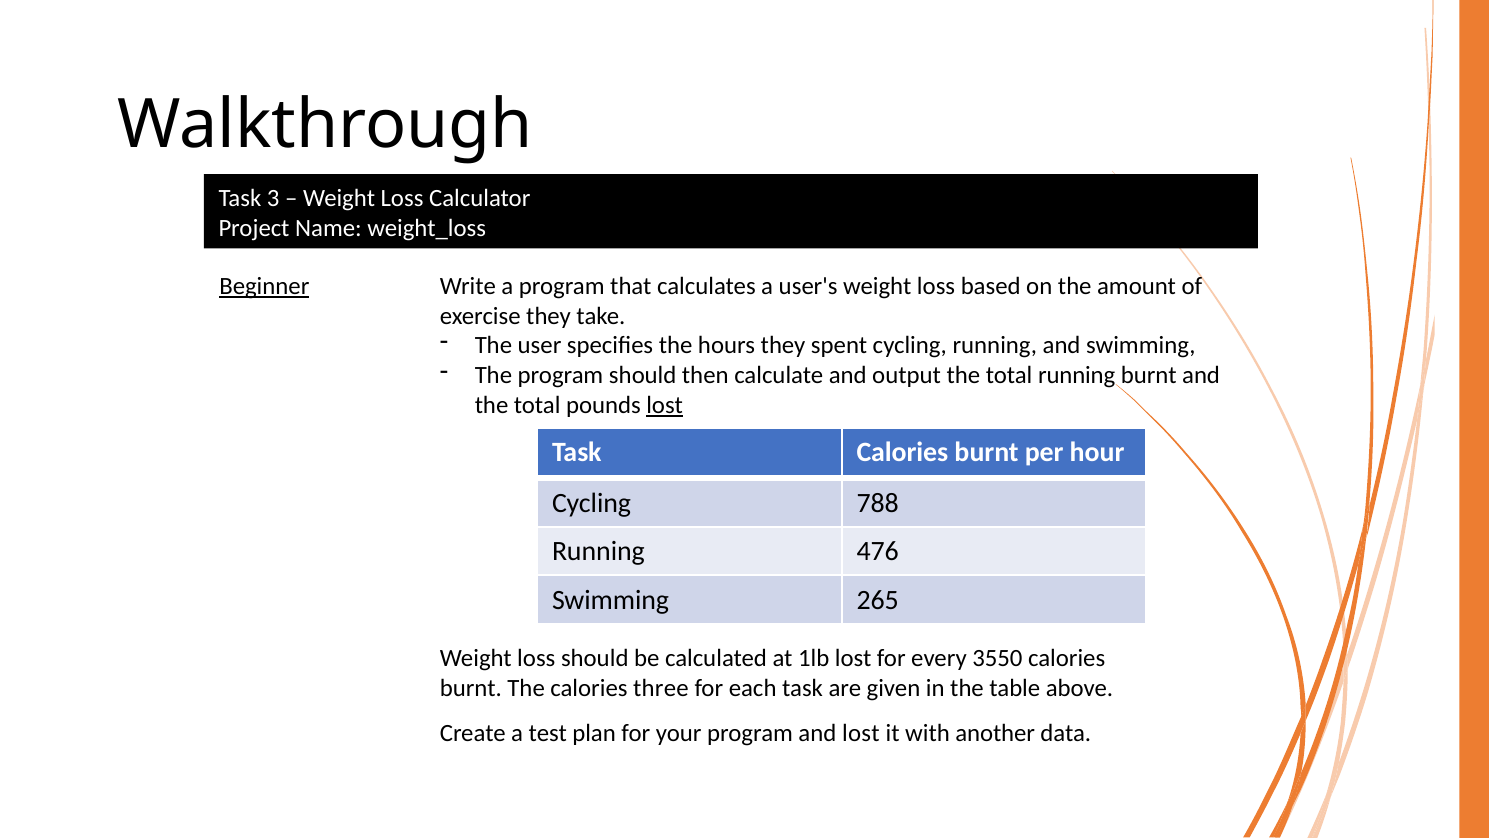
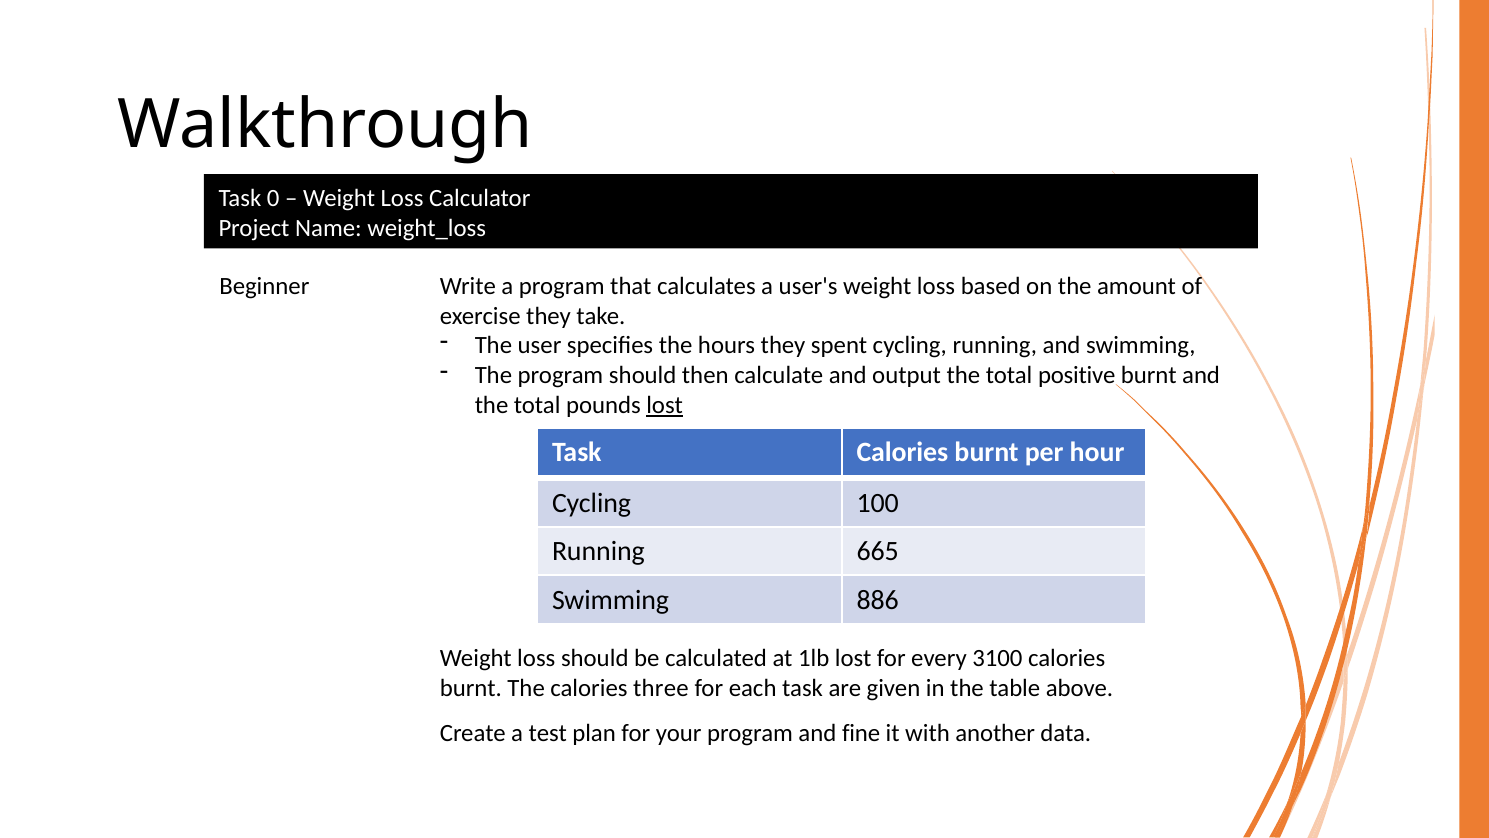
3: 3 -> 0 (273, 198)
Beginner underline: present -> none (264, 286)
total running: running -> positive (1077, 375)
788: 788 -> 100 (878, 503)
476: 476 -> 665 (878, 551)
265: 265 -> 886 (878, 600)
3550: 3550 -> 3100 (997, 658)
and lost: lost -> fine (861, 733)
